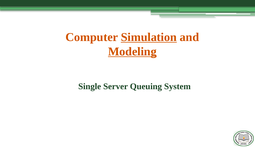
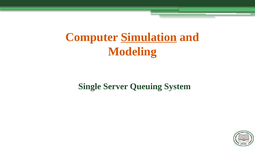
Modeling underline: present -> none (132, 52)
